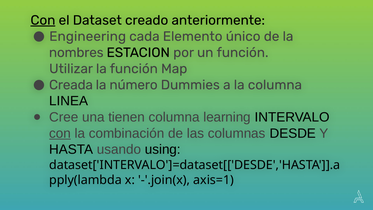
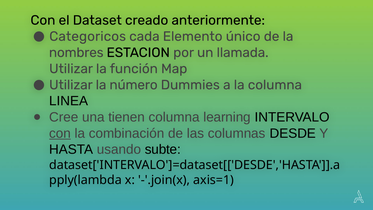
Con underline: present -> none (43, 20)
Engineering: Engineering -> Categoricos (88, 36)
un función: función -> llamada (243, 52)
Creada: Creada -> Utilizar (71, 85)
using: using -> subte (163, 149)
